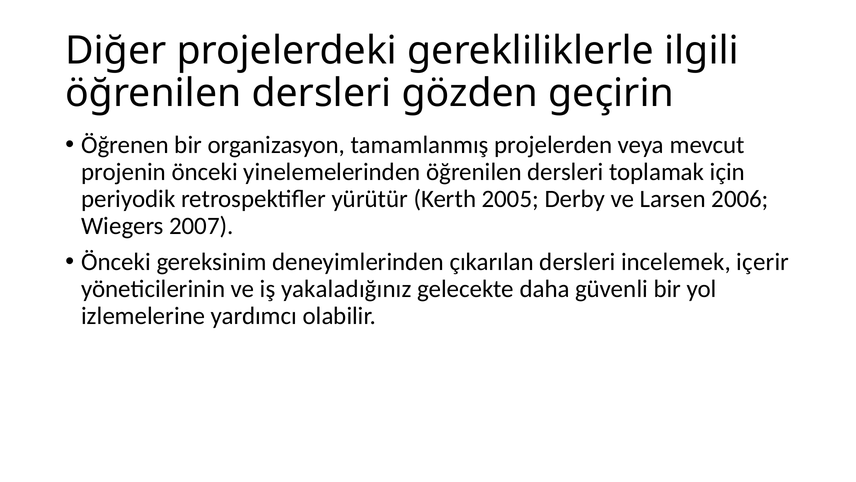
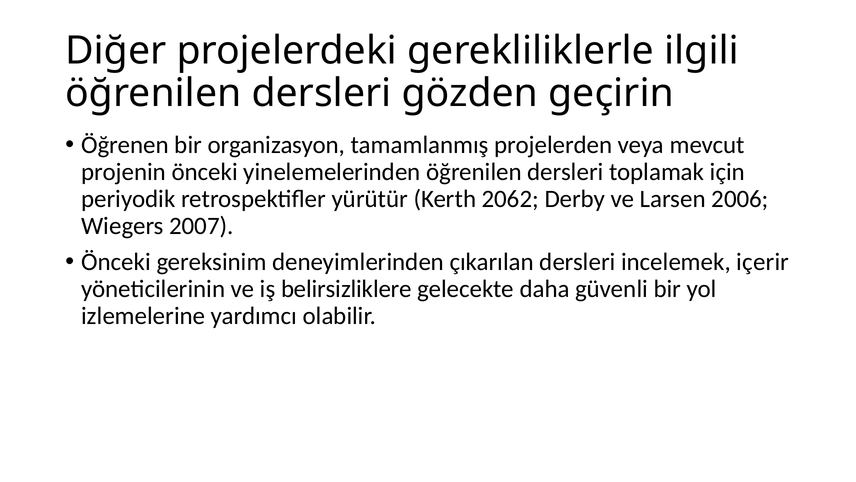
2005: 2005 -> 2062 (510, 199)
yakaladığınız: yakaladığınız -> belirsizliklere (346, 288)
